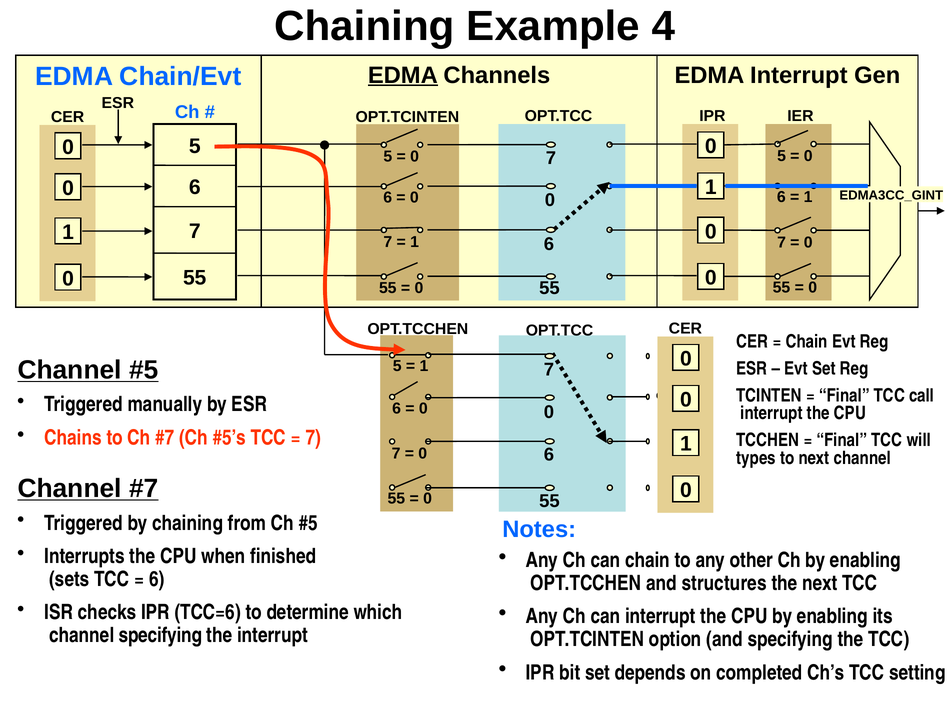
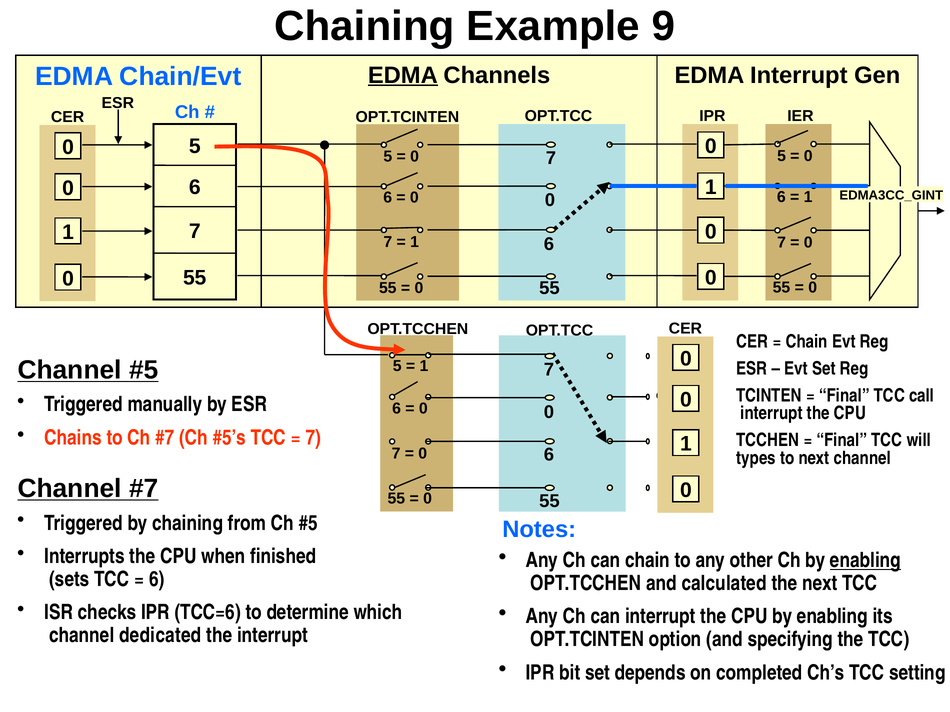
4: 4 -> 9 (663, 27)
enabling underline: none -> present (865, 561)
structures: structures -> calculated (724, 584)
channel specifying: specifying -> dedicated (160, 636)
